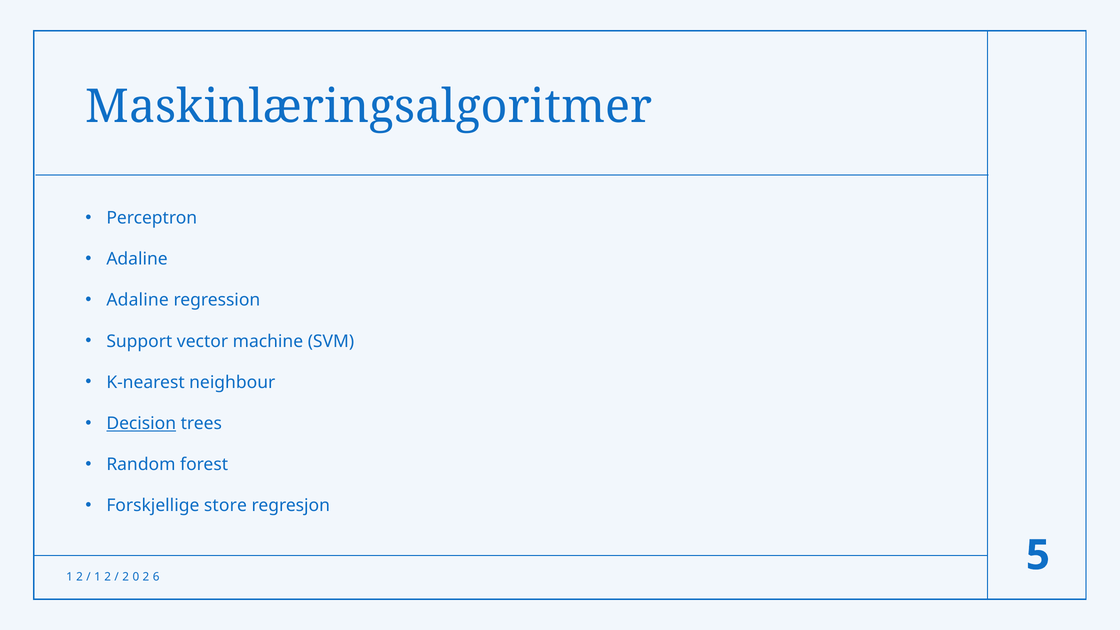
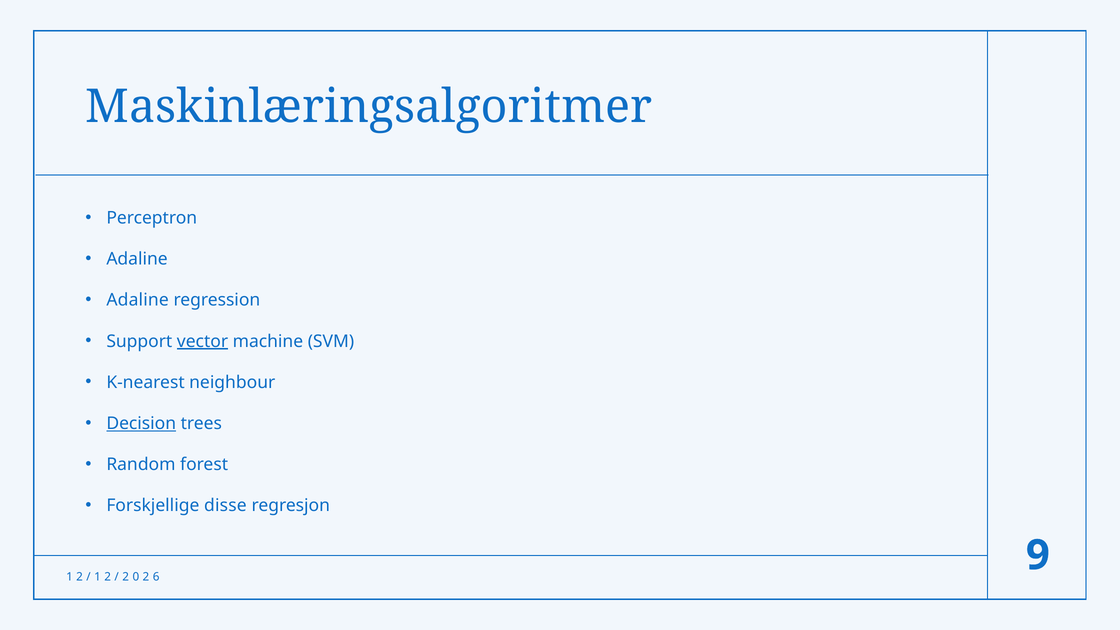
vector underline: none -> present (203, 341)
store: store -> disse (225, 506)
5: 5 -> 9 (1038, 555)
